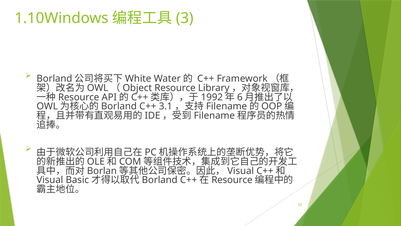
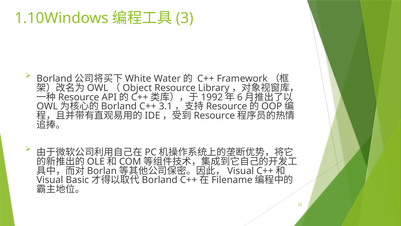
Filename: Filename -> Resource (227, 106)
Filename: Filename -> Resource (214, 115)
Resource: Resource -> Filename (232, 180)
